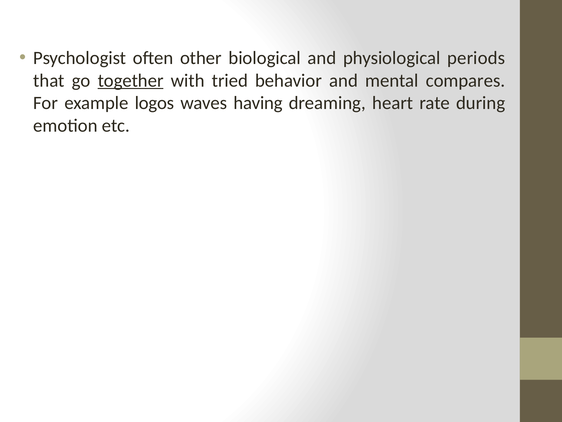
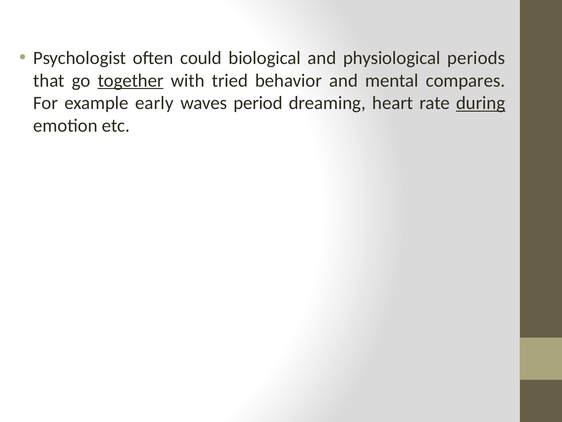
other: other -> could (201, 58)
logos: logos -> early (154, 103)
having: having -> period (258, 103)
during underline: none -> present (481, 103)
